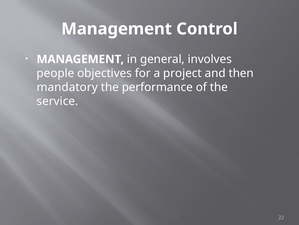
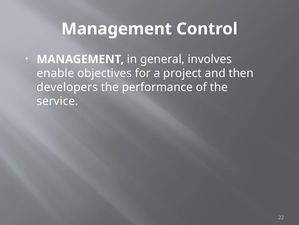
people: people -> enable (55, 73)
mandatory: mandatory -> developers (67, 87)
